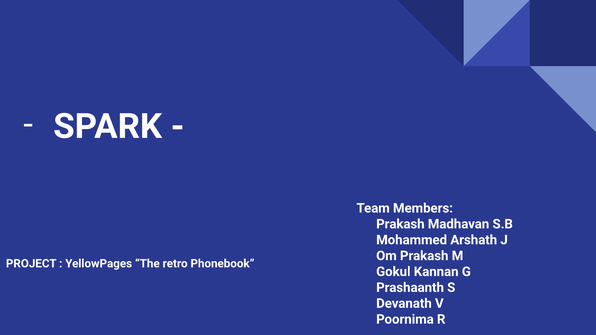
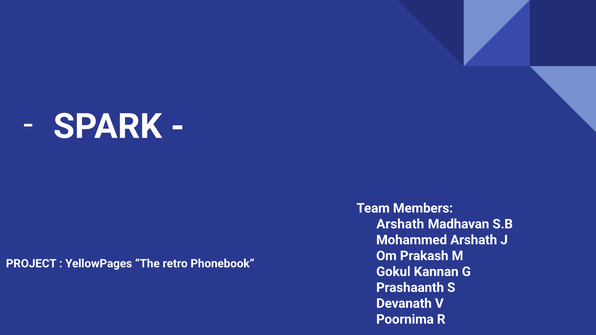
Prakash: Prakash -> Arshath (400, 224)
